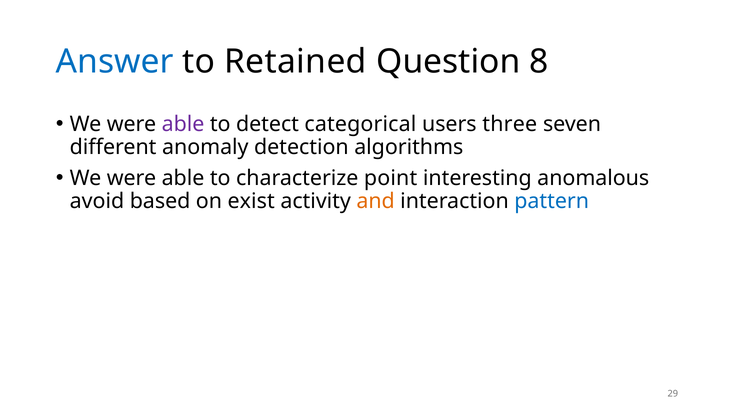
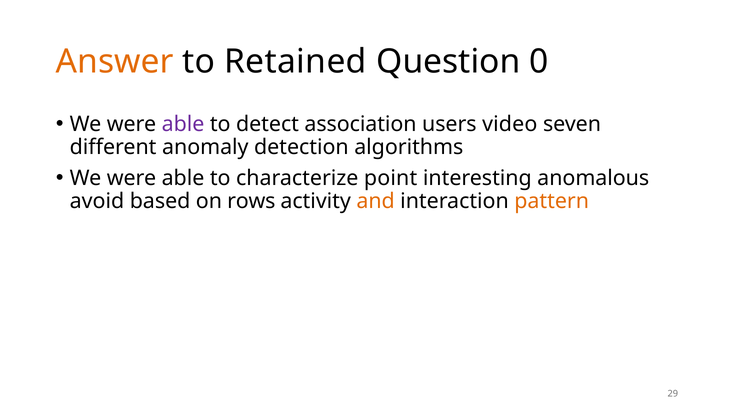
Answer colour: blue -> orange (115, 62)
8: 8 -> 0 (539, 62)
categorical: categorical -> association (361, 124)
three: three -> video (510, 124)
exist: exist -> rows (251, 201)
pattern colour: blue -> orange (552, 201)
